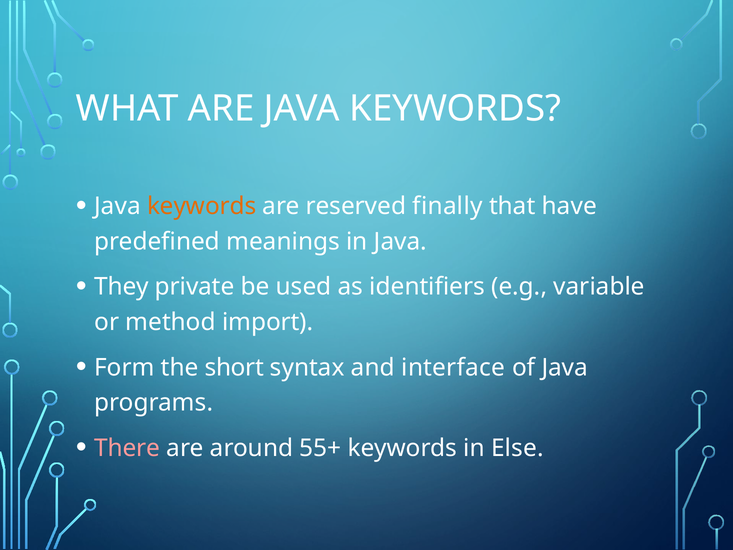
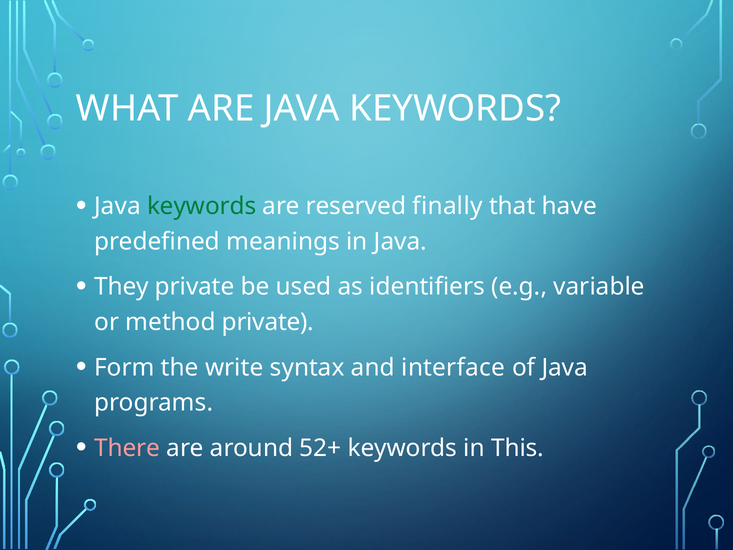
keywords colour: orange -> green (202, 206)
method import: import -> private (268, 322)
short: short -> write (234, 367)
55+: 55+ -> 52+ (320, 448)
Else: Else -> This (518, 448)
